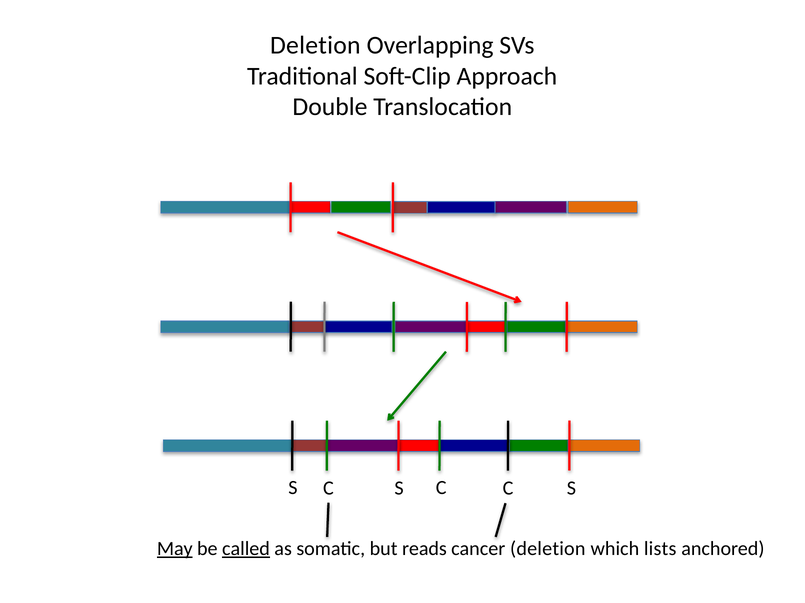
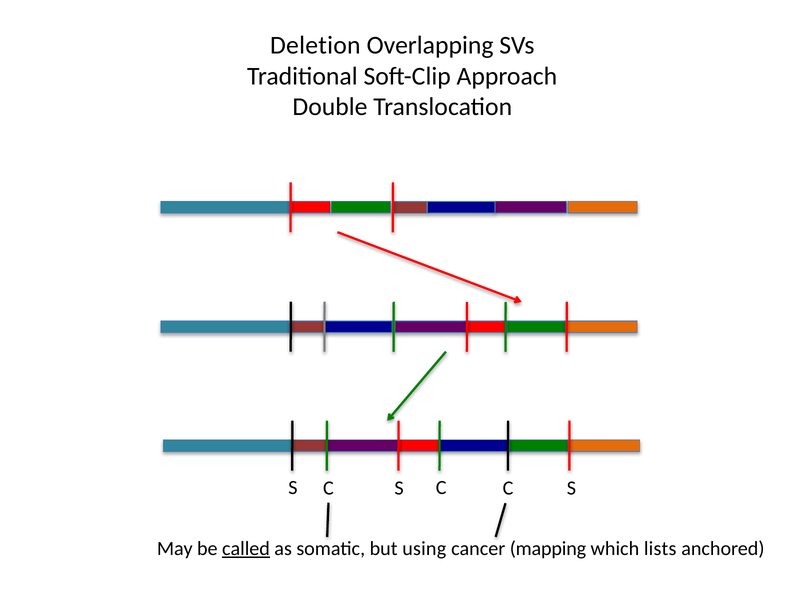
May underline: present -> none (175, 549)
reads: reads -> using (424, 549)
cancer deletion: deletion -> mapping (548, 549)
